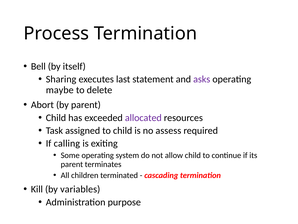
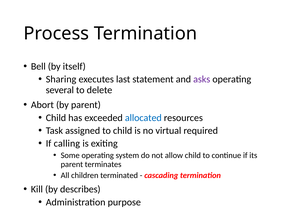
maybe: maybe -> several (60, 90)
allocated colour: purple -> blue (143, 117)
assess: assess -> virtual (168, 130)
variables: variables -> describes (80, 189)
